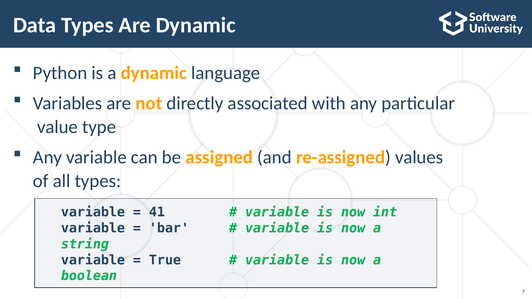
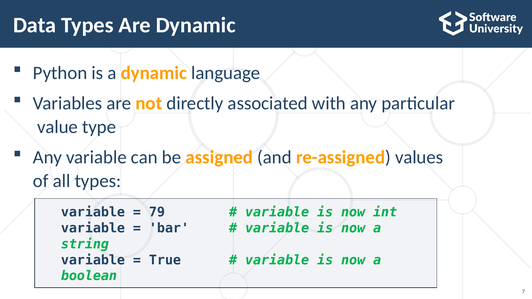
41: 41 -> 79 (157, 212)
